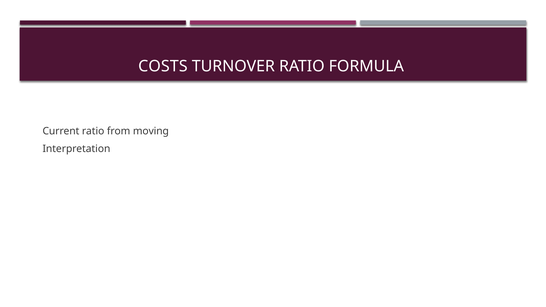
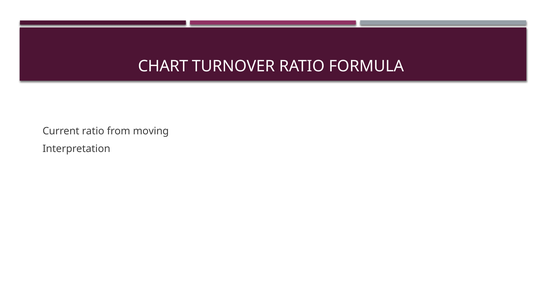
COSTS: COSTS -> CHART (163, 66)
